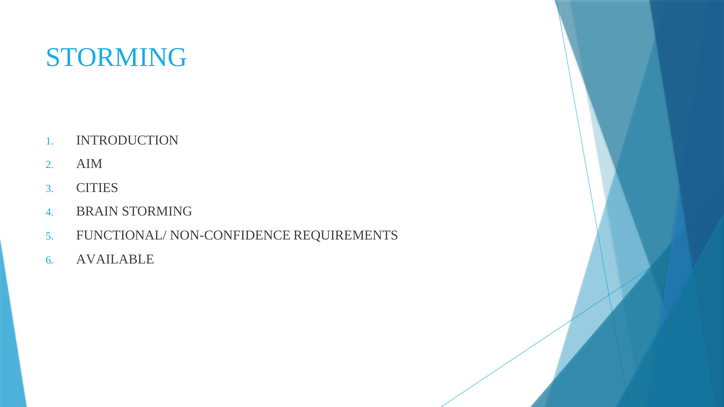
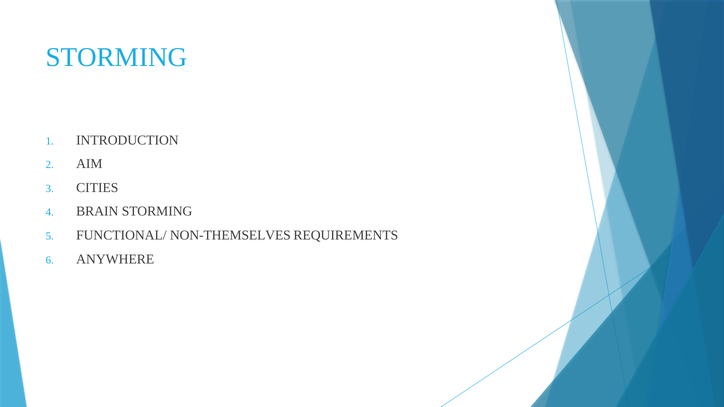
NON-CONFIDENCE: NON-CONFIDENCE -> NON-THEMSELVES (230, 235)
AVAILABLE: AVAILABLE -> ANYWHERE (115, 259)
